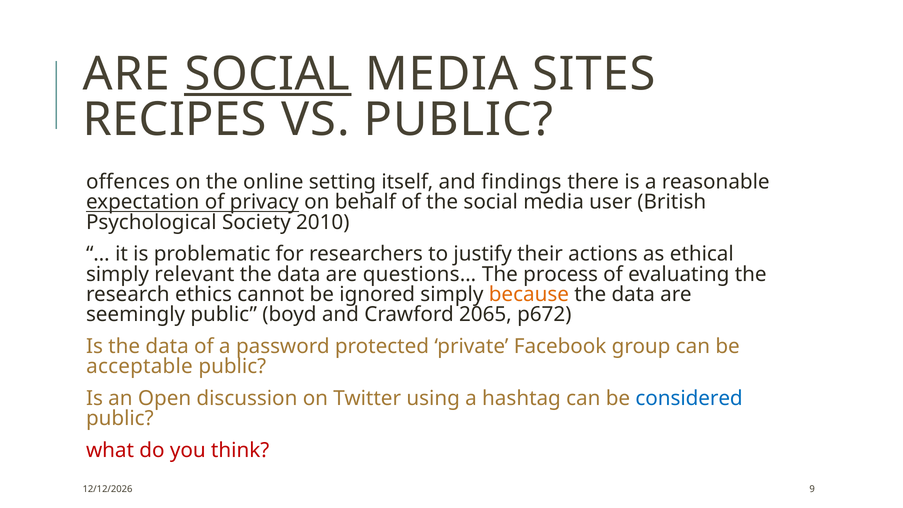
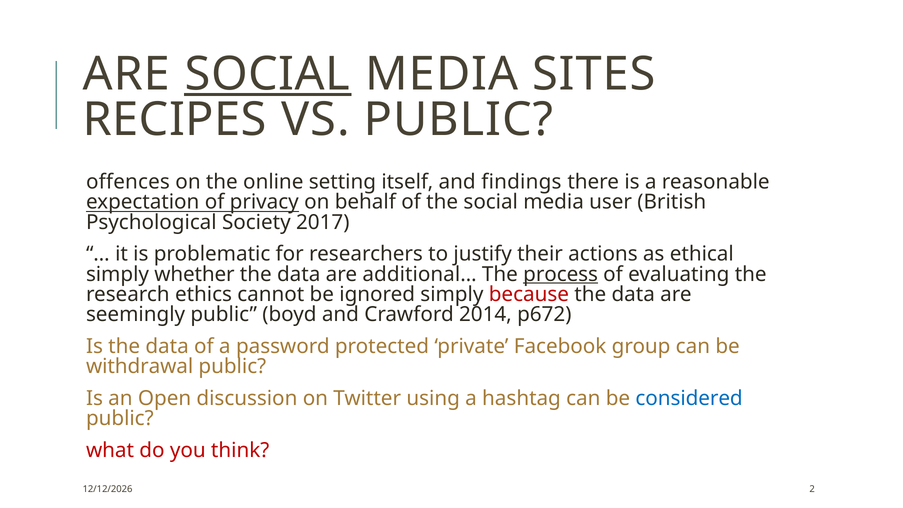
2010: 2010 -> 2017 (323, 222)
relevant: relevant -> whether (194, 274)
questions…: questions… -> additional… (420, 274)
process underline: none -> present (561, 274)
because colour: orange -> red (529, 294)
2065: 2065 -> 2014 (485, 314)
acceptable: acceptable -> withdrawal (140, 366)
9: 9 -> 2 (812, 489)
